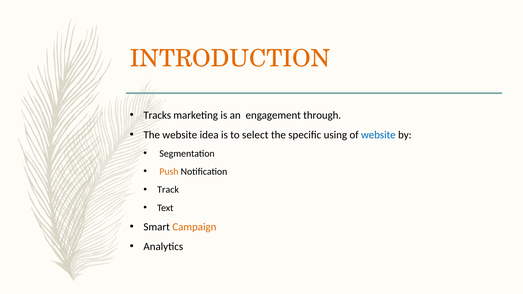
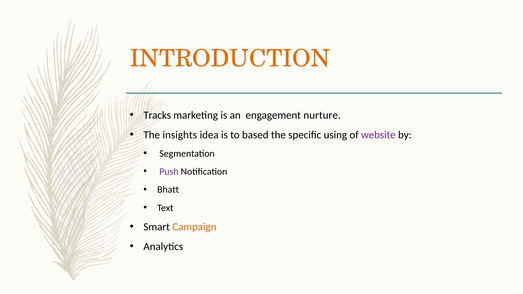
through: through -> nurture (322, 115)
The website: website -> insights (180, 135)
select: select -> based (255, 135)
website colour: blue -> purple (378, 135)
Push colour: orange -> purple (169, 172)
Track: Track -> Bhatt (168, 190)
